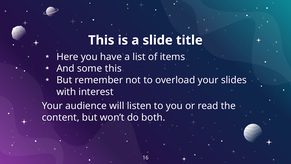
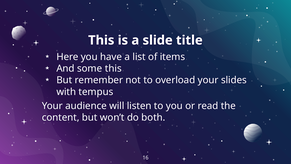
interest: interest -> tempus (96, 92)
